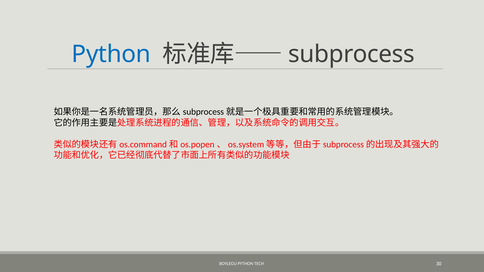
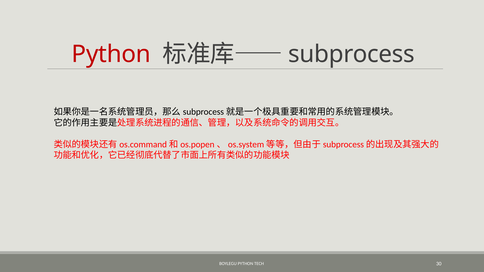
Python colour: blue -> red (111, 54)
